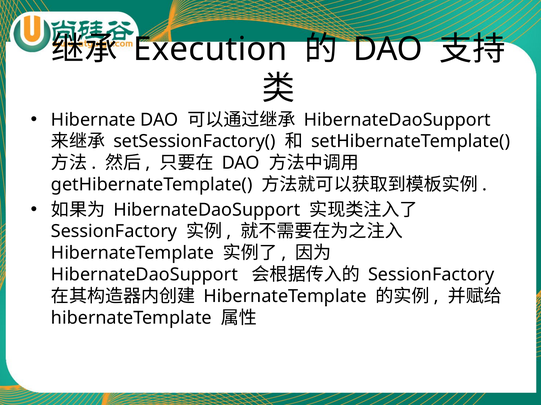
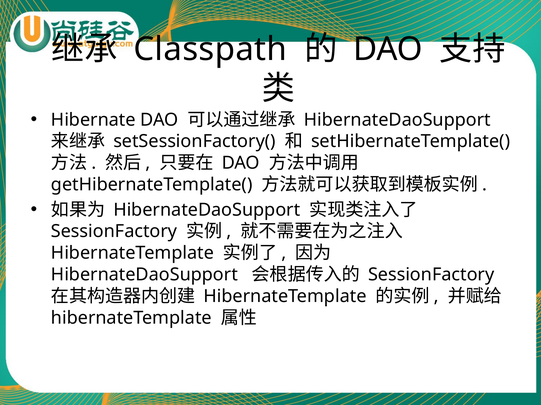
Execution: Execution -> Classpath (210, 49)
